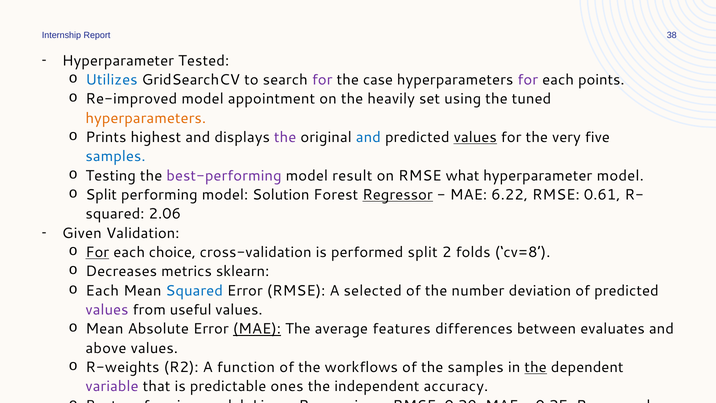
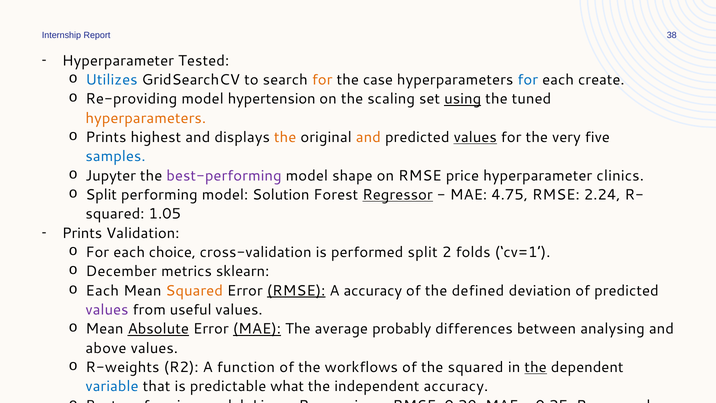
for colour: purple -> orange (322, 80)
for colour: purple -> blue (528, 80)
points: points -> create (601, 80)
Re-improved: Re-improved -> Re-providing (131, 99)
appointment: appointment -> hypertension (272, 99)
heavily: heavily -> scaling (391, 99)
using underline: none -> present (463, 99)
the colour: purple -> orange (285, 137)
and colour: blue -> orange (368, 137)
Testing: Testing -> Jupyter (111, 176)
result: result -> shape (352, 176)
what: what -> price (462, 176)
hyperparameter model: model -> clinics (620, 176)
6.22: 6.22 -> 4.75 (510, 195)
0.61: 0.61 -> 2.24 (602, 195)
2.06: 2.06 -> 1.05 (165, 214)
Given: Given -> Prints (82, 233)
For underline: present -> none (97, 252)
cv=8: cv=8 -> cv=1 (523, 252)
Decreases: Decreases -> December (121, 271)
Squared colour: blue -> orange (194, 290)
RMSE underline: none -> present (296, 290)
A selected: selected -> accuracy (373, 290)
number: number -> defined (478, 290)
Absolute underline: none -> present (158, 329)
features: features -> probably (402, 329)
evaluates: evaluates -> analysing (613, 329)
the samples: samples -> squared (476, 367)
variable colour: purple -> blue (112, 386)
ones: ones -> what (287, 386)
